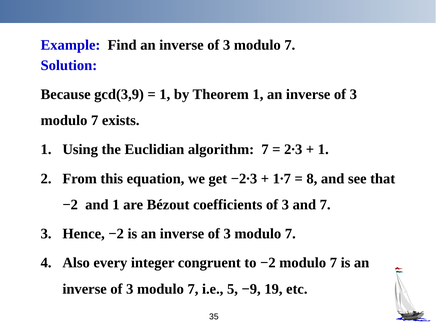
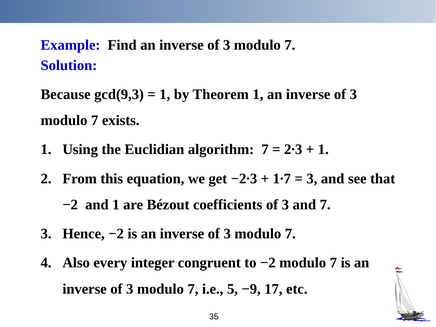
gcd(3,9: gcd(3,9 -> gcd(9,3 (119, 94)
8: 8 -> 3 (312, 179)
19: 19 -> 17 (273, 289)
